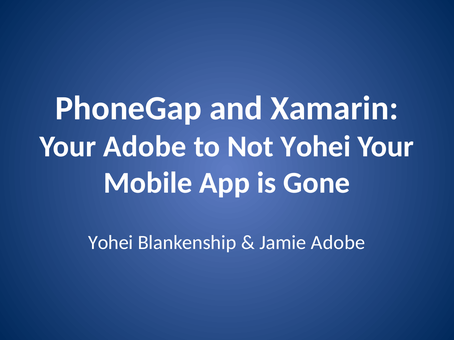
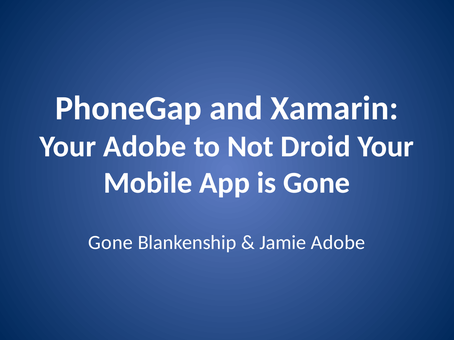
Not Yohei: Yohei -> Droid (316, 147)
Yohei: Yohei -> Gone (111, 243)
